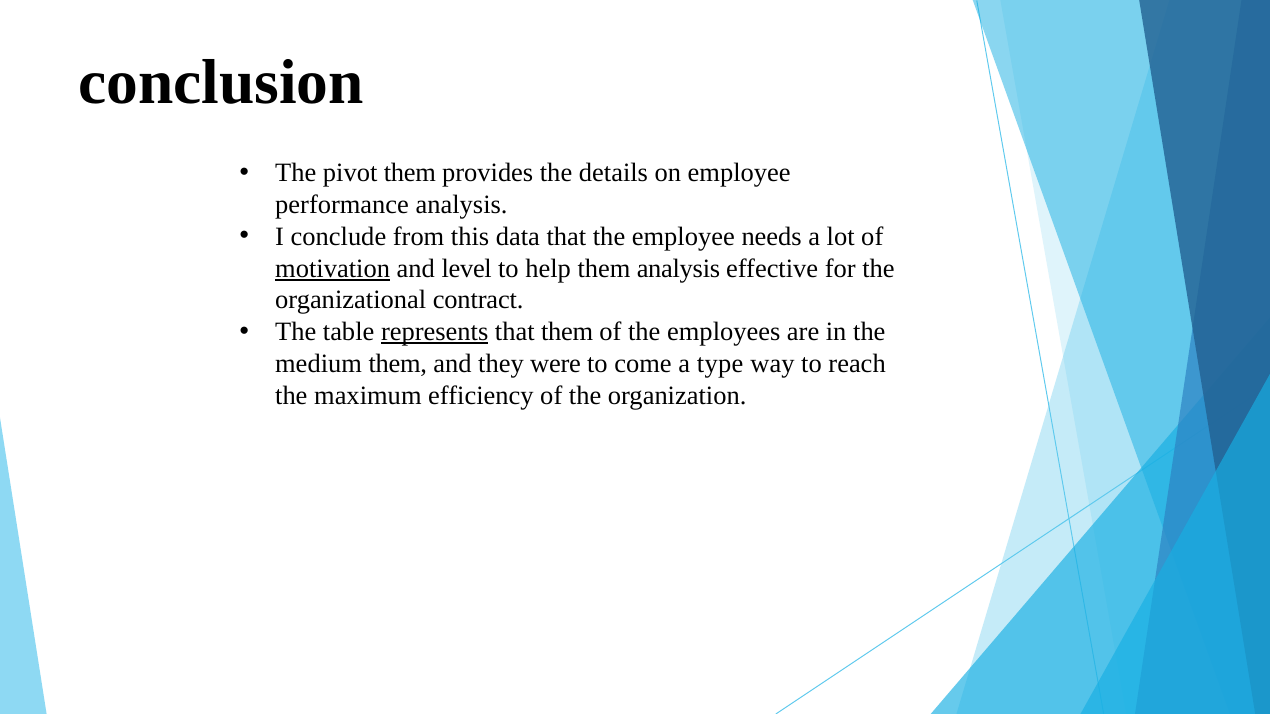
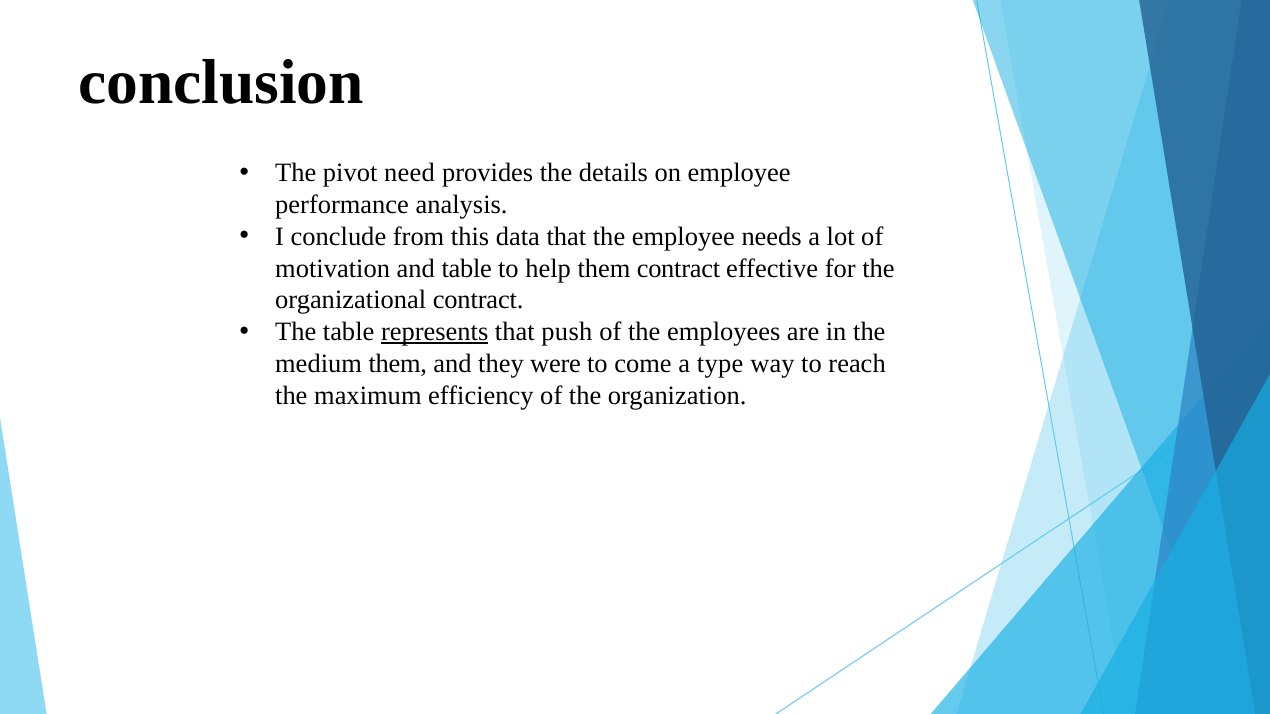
pivot them: them -> need (410, 173)
motivation underline: present -> none (333, 268)
and level: level -> table (467, 268)
them analysis: analysis -> contract (678, 268)
that them: them -> push (567, 332)
